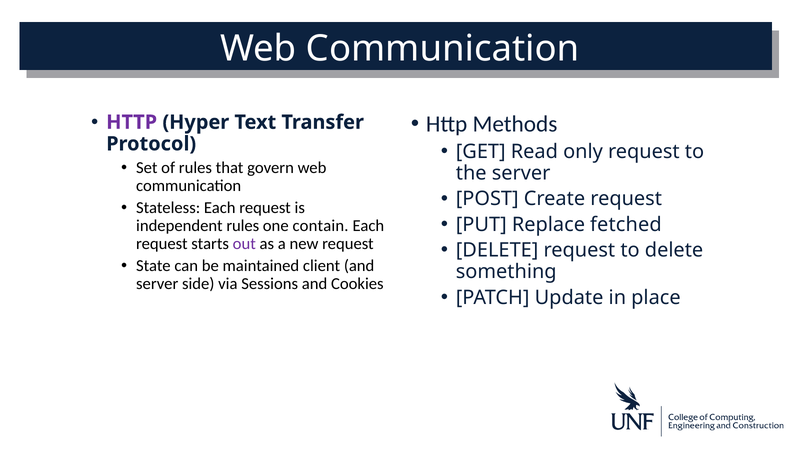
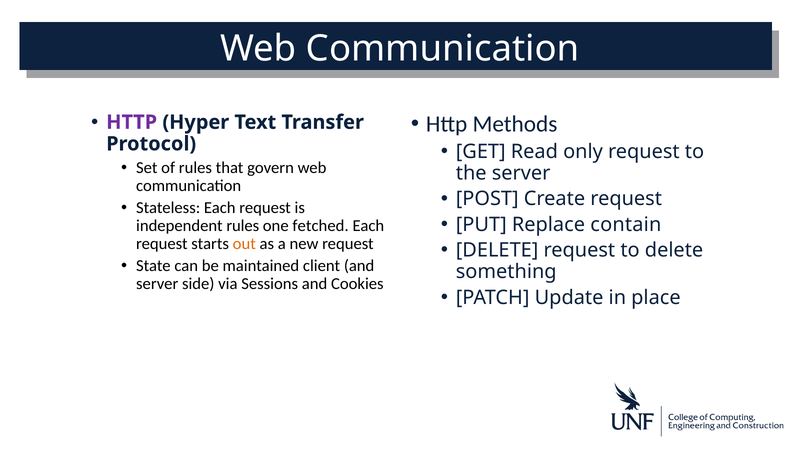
fetched: fetched -> contain (626, 224)
contain: contain -> fetched (321, 226)
out colour: purple -> orange (244, 244)
